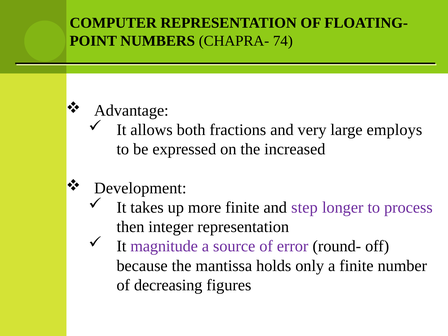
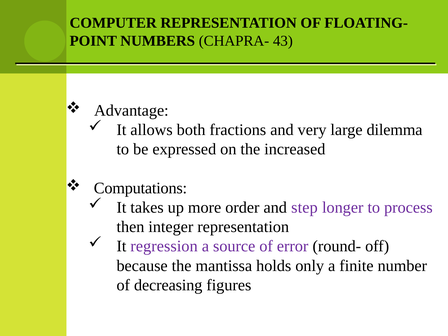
74: 74 -> 43 (283, 41)
employs: employs -> dilemma (395, 130)
Development: Development -> Computations (140, 188)
more finite: finite -> order (242, 207)
magnitude: magnitude -> regression (164, 246)
